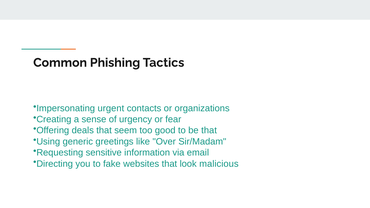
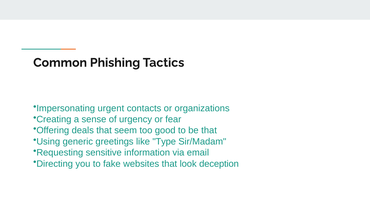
Over: Over -> Type (164, 142)
malicious: malicious -> deception (219, 164)
